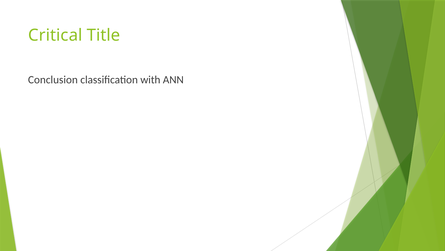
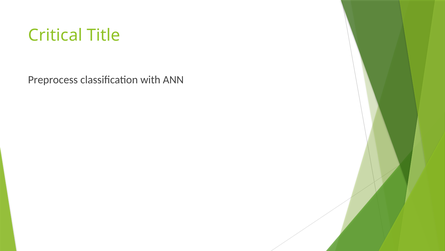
Conclusion: Conclusion -> Preprocess (53, 80)
